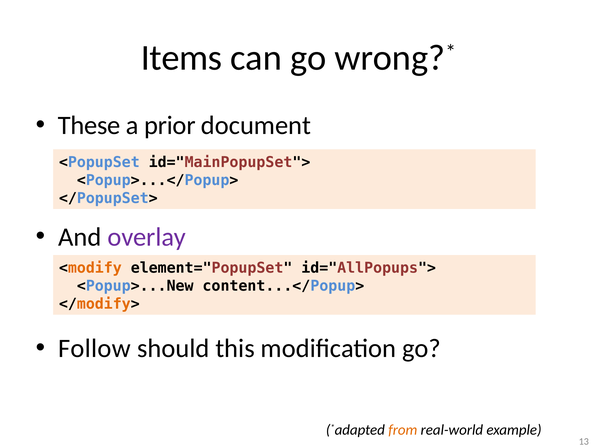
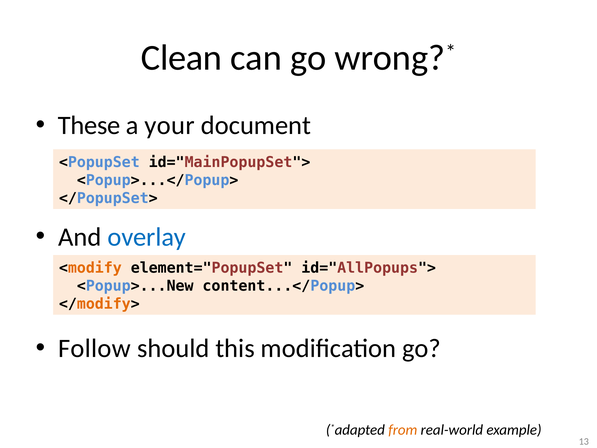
Items: Items -> Clean (182, 58)
prior: prior -> your (170, 125)
overlay colour: purple -> blue (147, 237)
